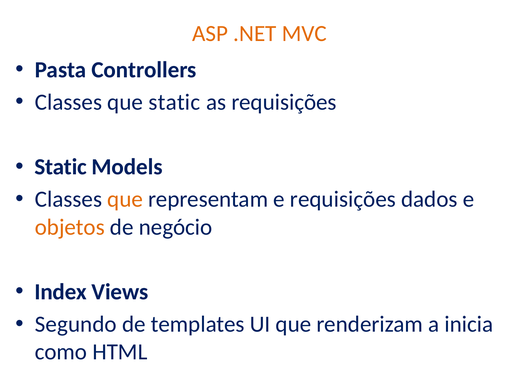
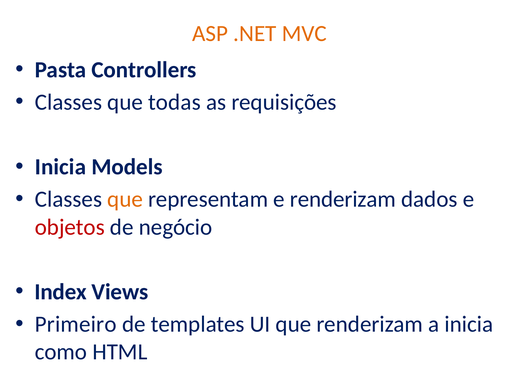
que static: static -> todas (174, 102)
Static: Static -> Inicia (60, 167)
e requisições: requisições -> renderizam (343, 199)
objetos colour: orange -> red (70, 227)
Segundo: Segundo -> Primeiro (76, 324)
